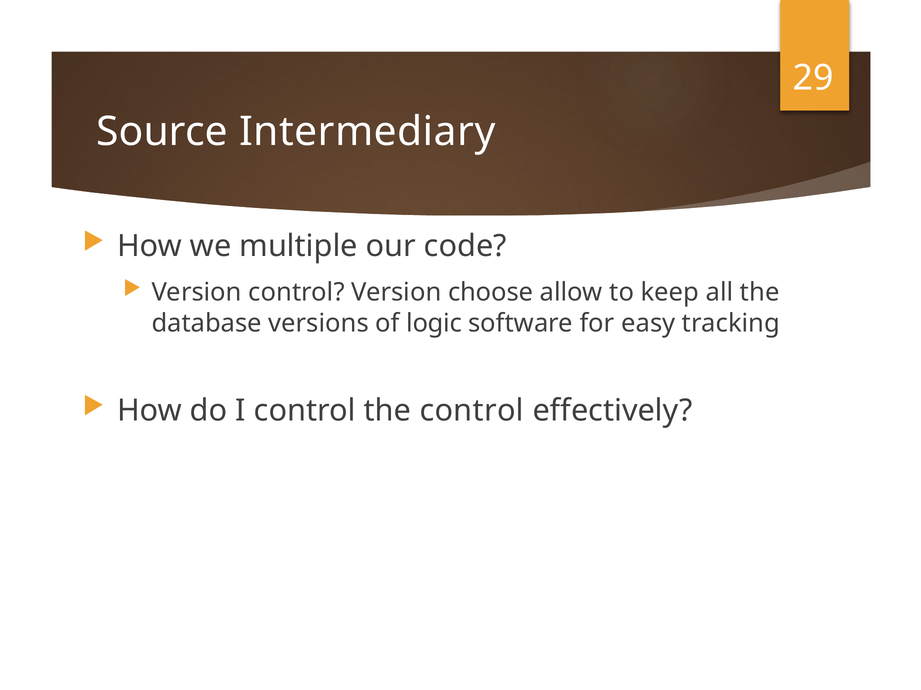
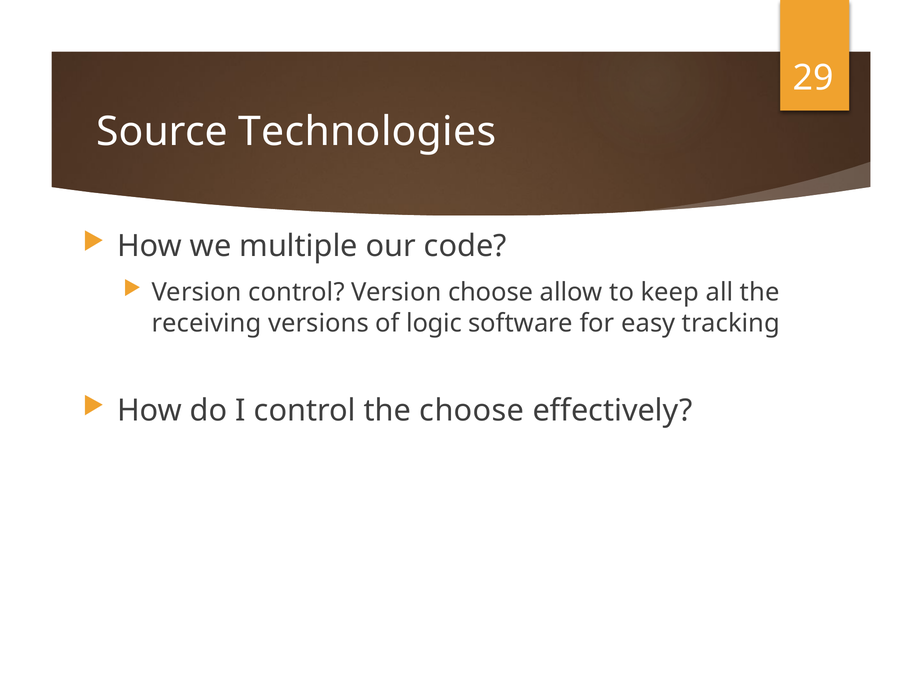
Intermediary: Intermediary -> Technologies (367, 132)
database: database -> receiving (207, 323)
the control: control -> choose (472, 411)
